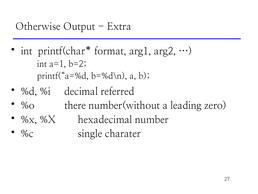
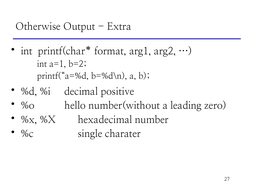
referred: referred -> positive (117, 91)
there: there -> hello (75, 105)
